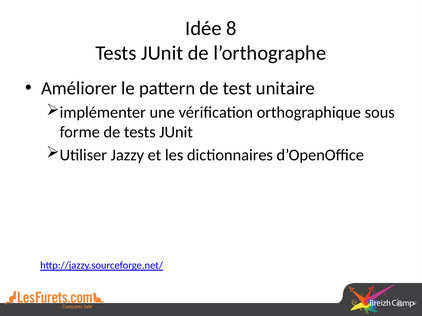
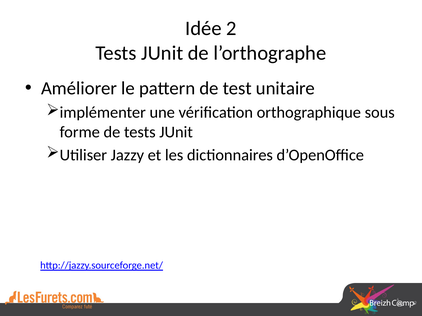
8: 8 -> 2 (231, 29)
